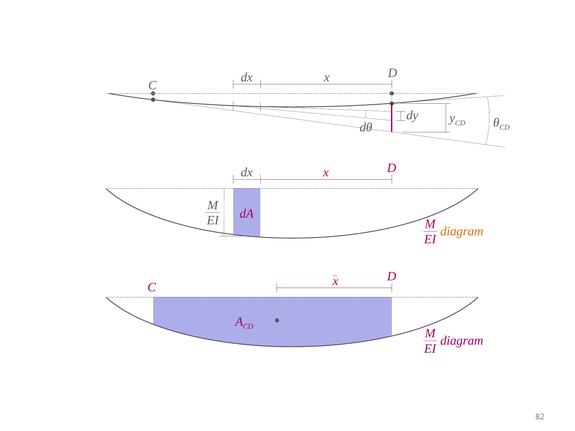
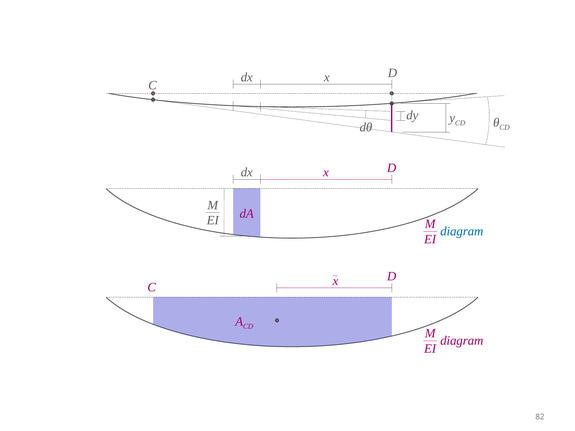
diagram colour: orange -> blue (462, 231)
